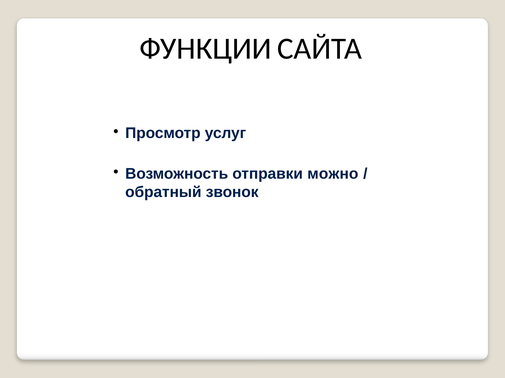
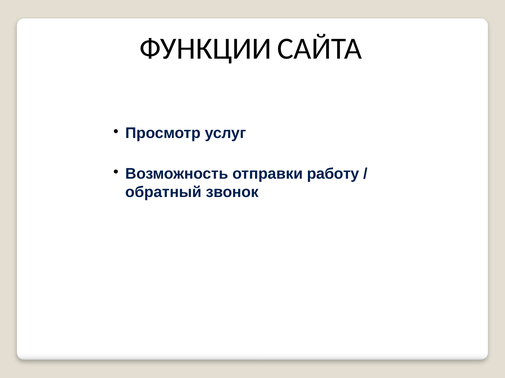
можно: можно -> работу (333, 174)
